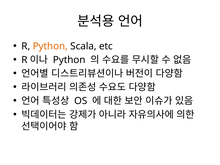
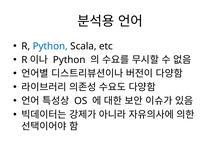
Python colour: orange -> blue (50, 46)
